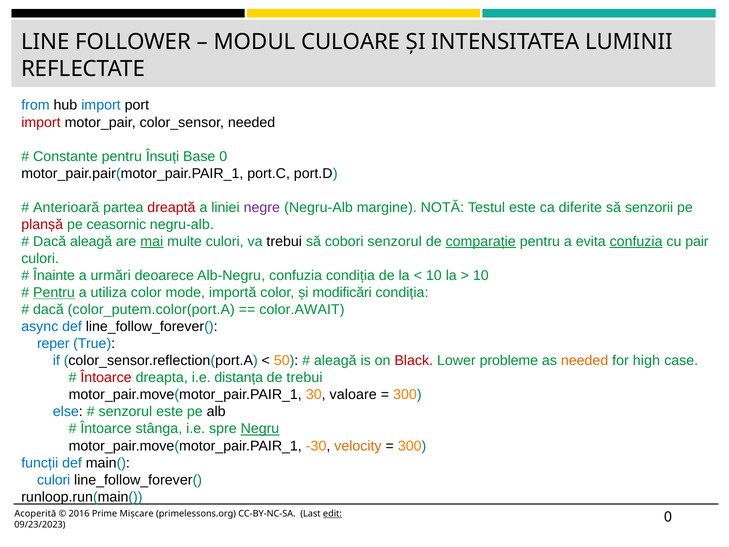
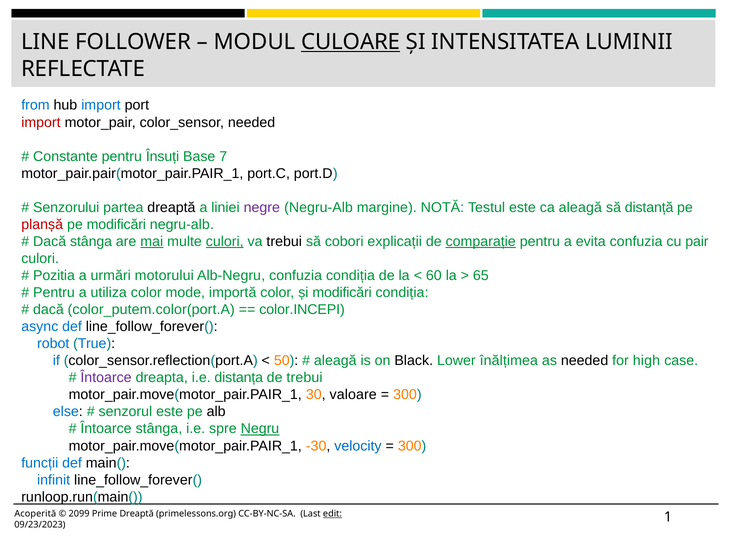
CULOARE underline: none -> present (351, 42)
Base 0: 0 -> 7 (223, 156)
Anterioară: Anterioară -> Senzorului (66, 207)
dreaptă colour: red -> black (171, 207)
ca diferite: diferite -> aleagă (580, 207)
senzorii: senzorii -> distanță (649, 207)
pe ceasornic: ceasornic -> modificări (116, 224)
Dacă aleagă: aleagă -> stânga (91, 241)
culori underline: none -> present (225, 241)
cobori senzorul: senzorul -> explicații (395, 241)
confuzia underline: present -> none (636, 241)
Înainte: Înainte -> Pozitia (54, 275)
deoarece: deoarece -> motorului (164, 275)
10: 10 -> 60 (434, 275)
10: 10 -> 65 (481, 275)
Pentru underline: present -> none (54, 292)
color.AWAIT: color.AWAIT -> color.INCEPI (302, 309)
reper: reper -> robot (53, 344)
Black colour: red -> black (414, 361)
probleme: probleme -> înălțimea (509, 361)
needed colour: orange -> black (585, 361)
Întoarce colour: red -> purple (106, 378)
velocity colour: orange -> blue (358, 446)
culori: culori -> infinit (54, 480)
2016: 2016 -> 2099 (79, 514)
Prime Mișcare: Mișcare -> Dreaptă (137, 514)
09/23/2023 0: 0 -> 1 (668, 517)
